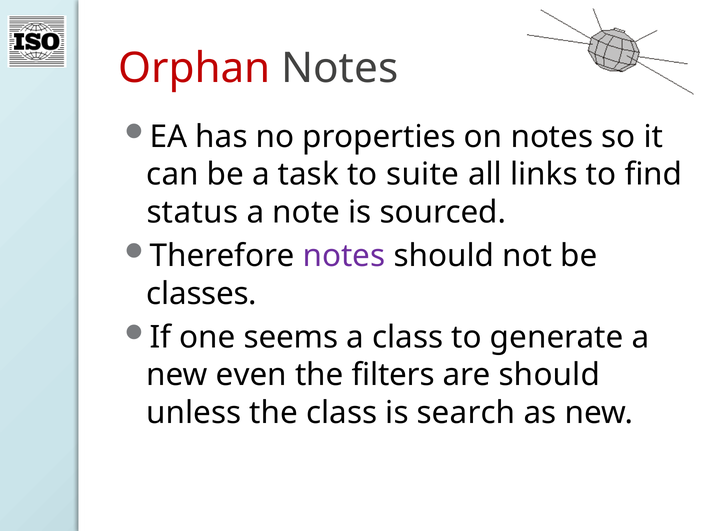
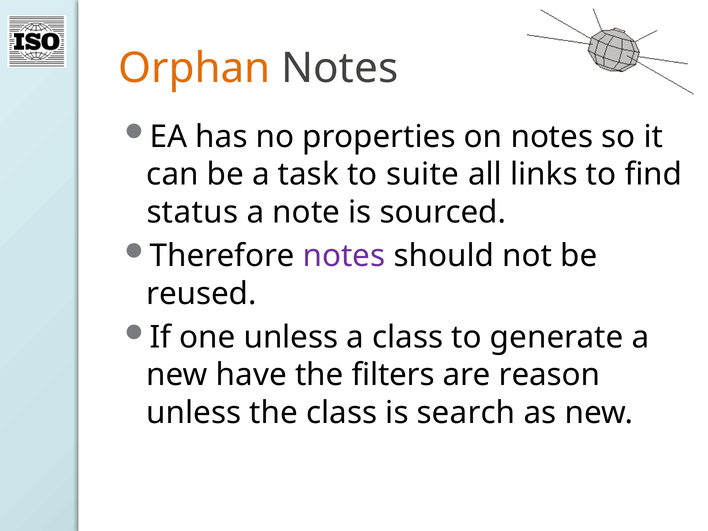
Orphan colour: red -> orange (194, 68)
classes: classes -> reused (202, 294)
one seems: seems -> unless (291, 337)
even: even -> have (251, 375)
are should: should -> reason (550, 375)
